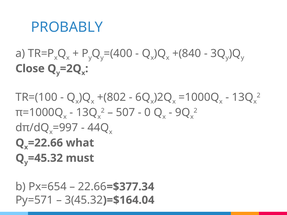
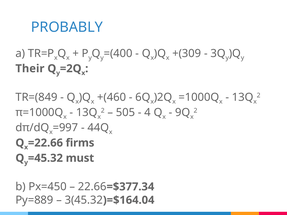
+(840: +(840 -> +(309 (187, 53)
Close: Close -> Their (30, 69)
TR=(100: TR=(100 -> TR=(849 (36, 97)
+(802: +(802 -> +(460 (112, 97)
507: 507 -> 505 (125, 113)
0: 0 -> 4 (148, 113)
what: what -> firms (80, 143)
Px=654: Px=654 -> Px=450 (48, 187)
Py=571: Py=571 -> Py=889 (34, 200)
